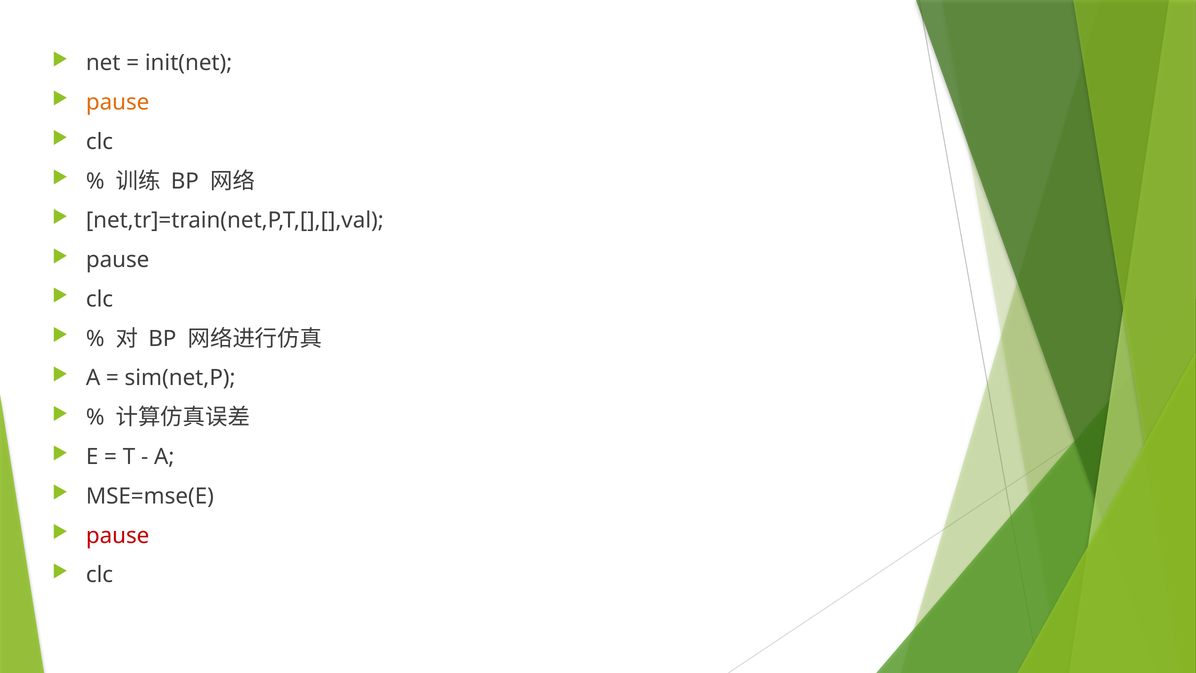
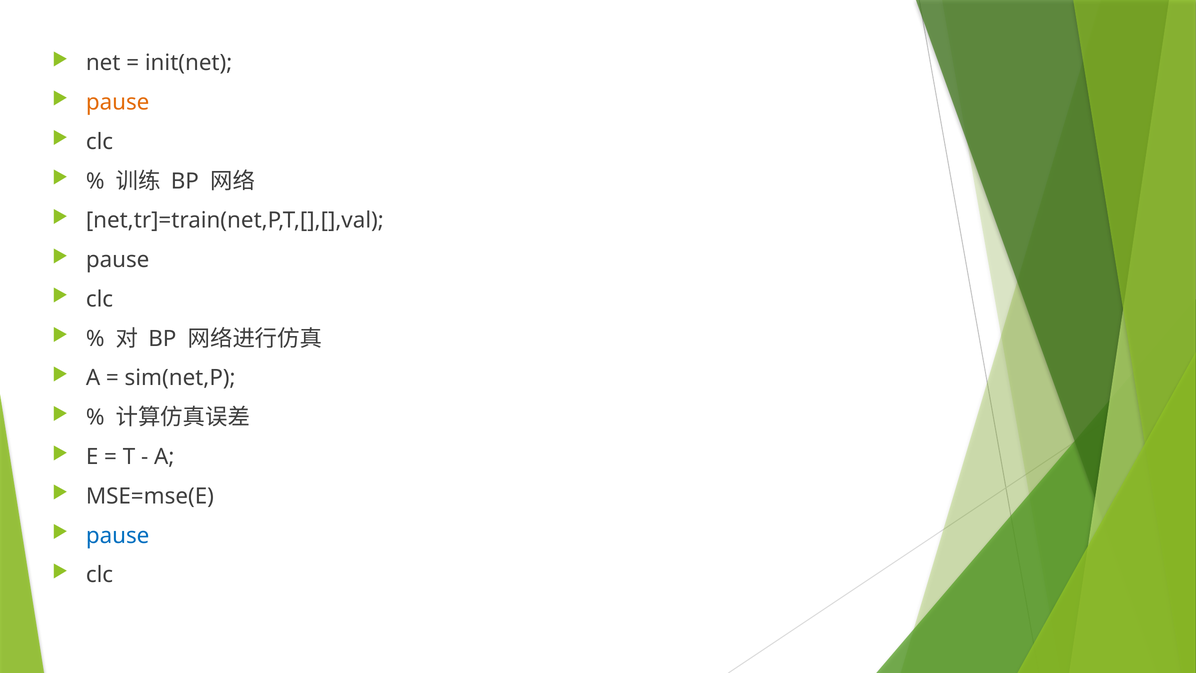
pause colour: red -> blue (118, 535)
